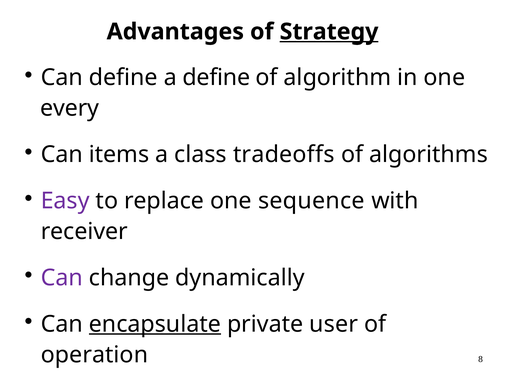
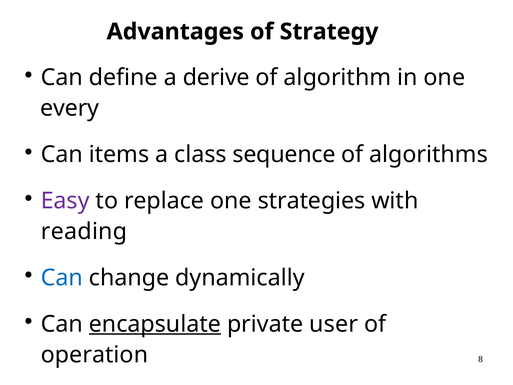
Strategy underline: present -> none (329, 32)
a define: define -> derive (216, 77)
tradeoffs: tradeoffs -> sequence (284, 154)
sequence: sequence -> strategies (312, 201)
receiver: receiver -> reading (84, 231)
Can colour: purple -> blue (62, 278)
